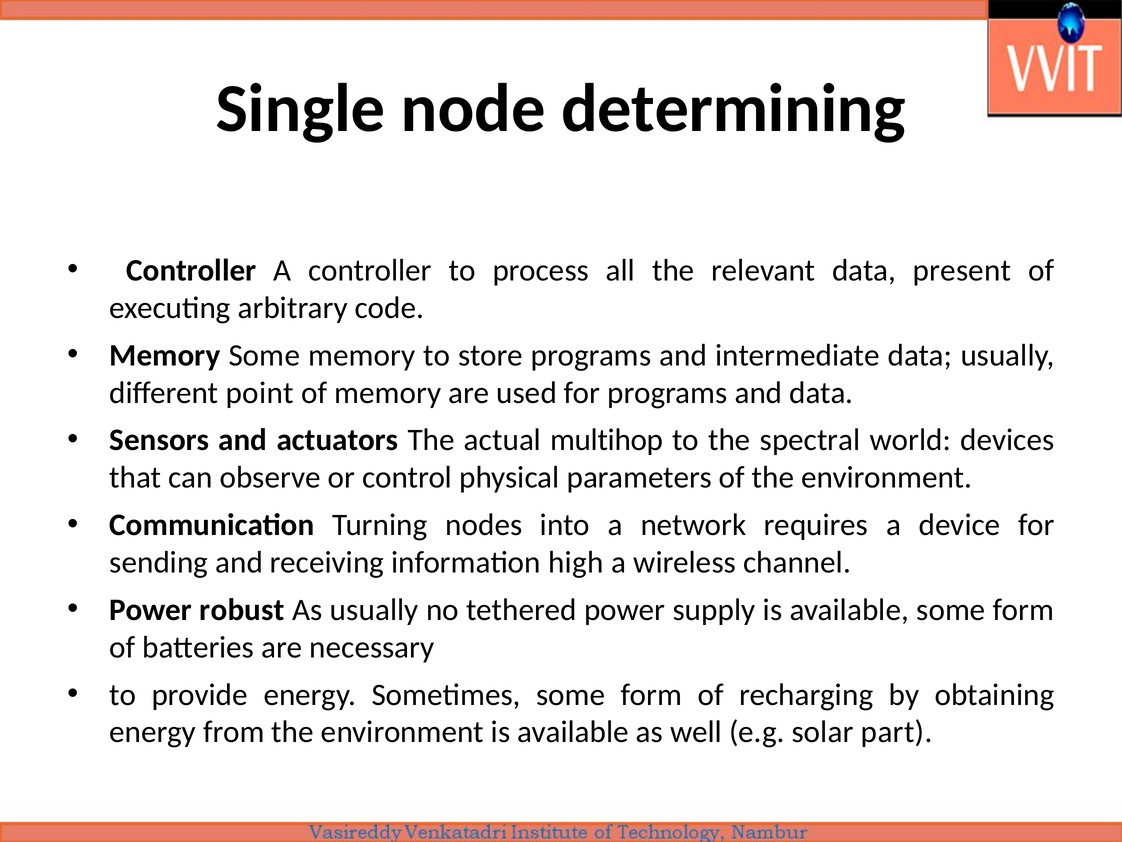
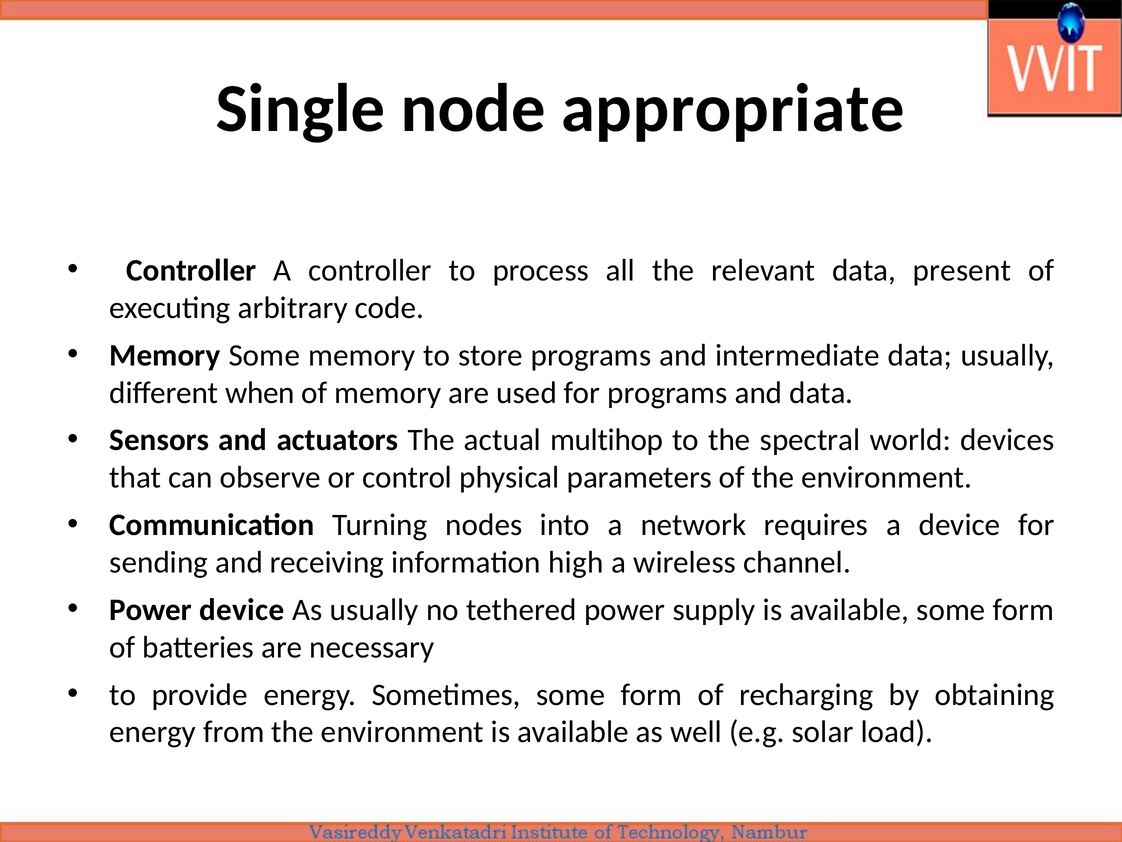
determining: determining -> appropriate (733, 109)
point: point -> when (260, 392)
Power robust: robust -> device (242, 610)
part: part -> load (897, 732)
